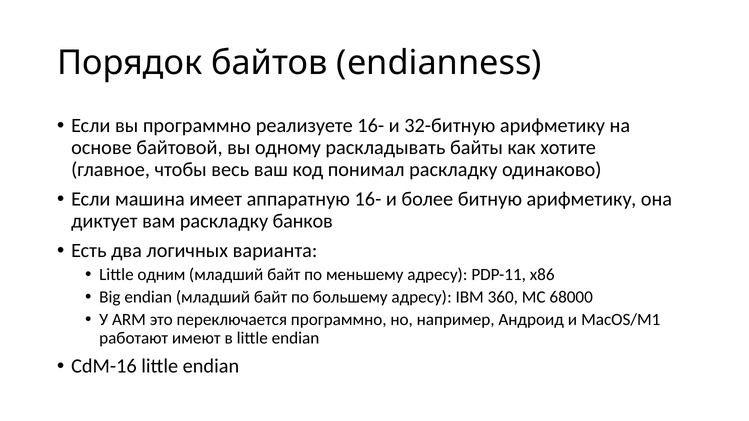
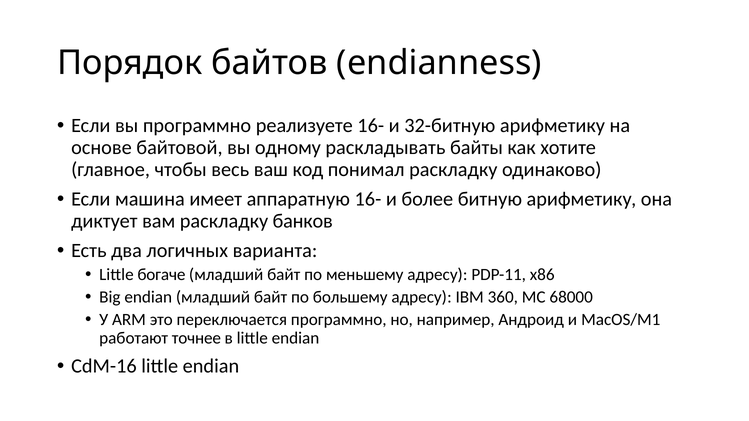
одним: одним -> богаче (161, 275)
имеют: имеют -> точнее (196, 338)
